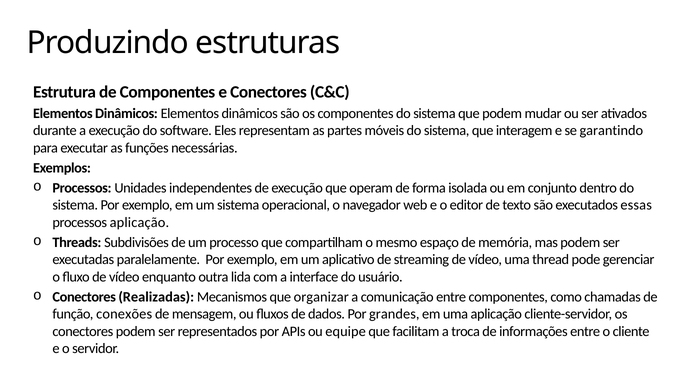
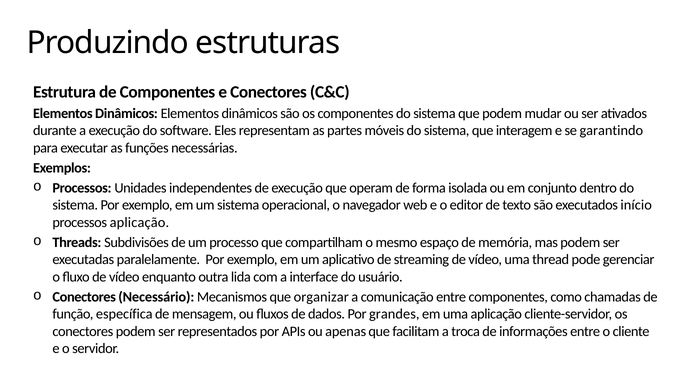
essas: essas -> início (636, 205)
Realizadas: Realizadas -> Necessário (156, 297)
conexões: conexões -> específica (124, 314)
equipe: equipe -> apenas (346, 332)
